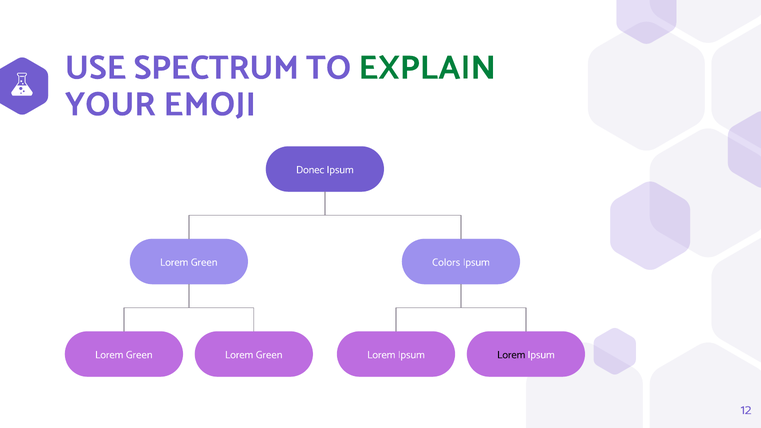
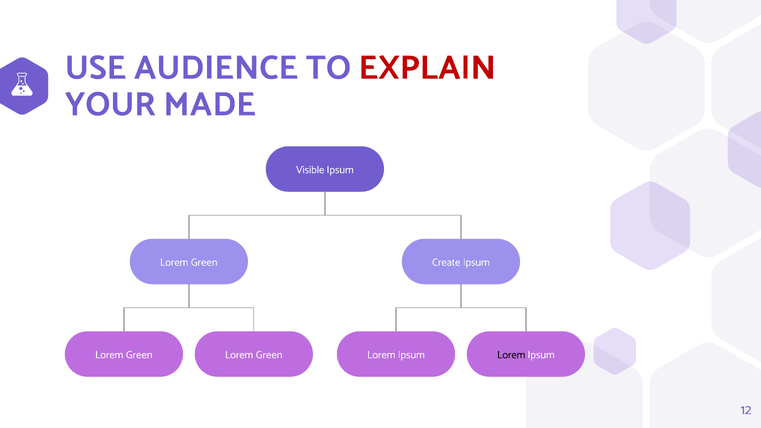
SPECTRUM: SPECTRUM -> AUDIENCE (216, 68)
EXPLAIN colour: green -> red (427, 68)
EMOJI: EMOJI -> MADE (210, 104)
Donec: Donec -> Visible (310, 170)
Colors: Colors -> Create (446, 262)
